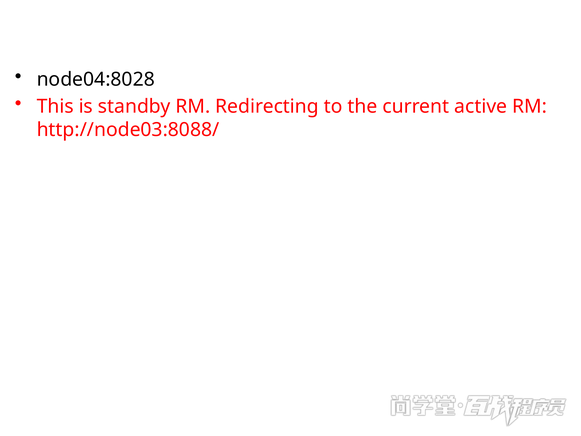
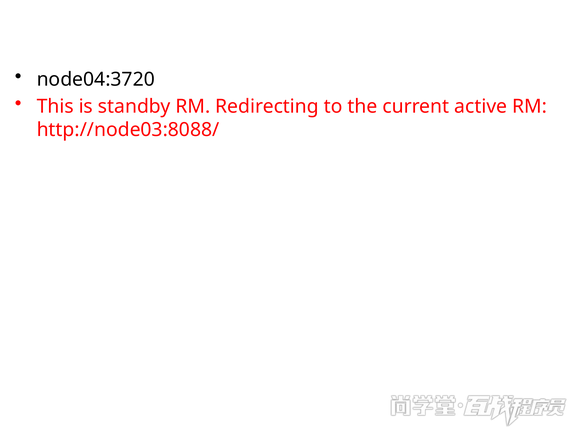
node04:8028: node04:8028 -> node04:3720 (96, 79)
